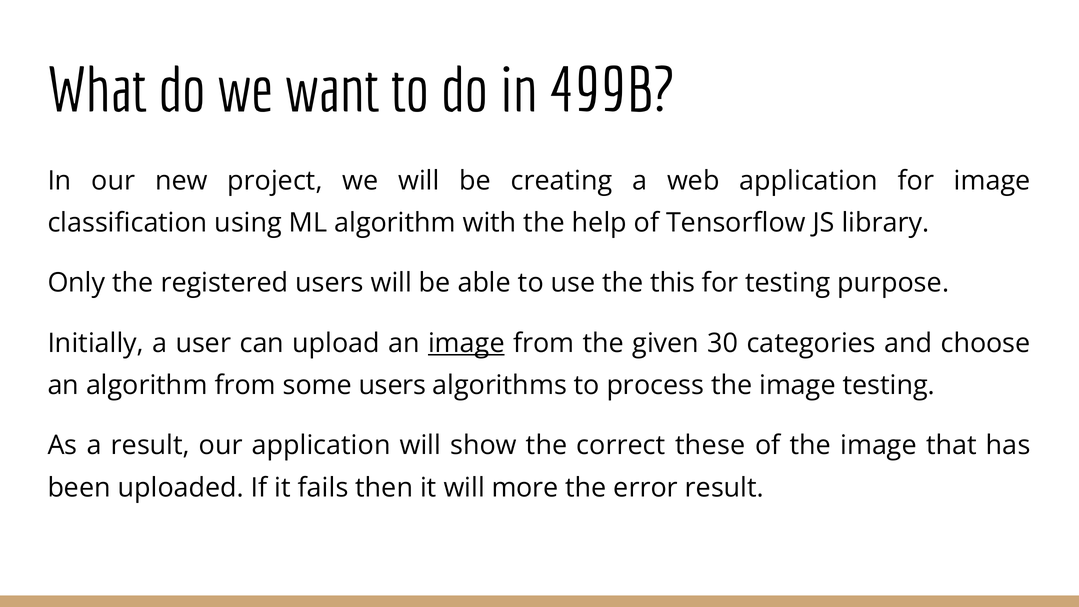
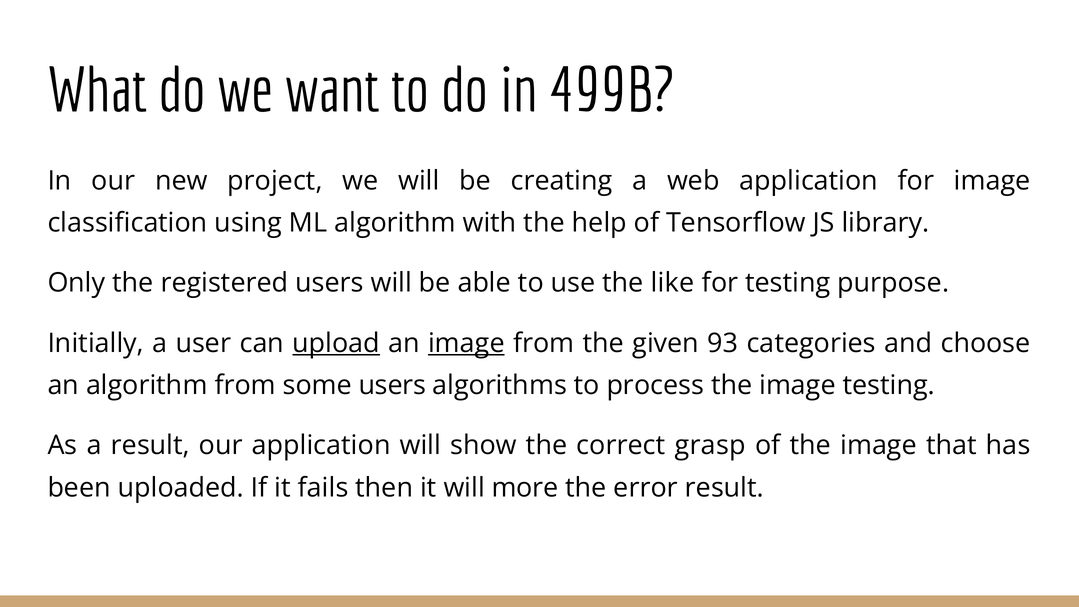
this: this -> like (673, 283)
upload underline: none -> present (336, 343)
30: 30 -> 93 (723, 343)
these: these -> grasp (710, 446)
